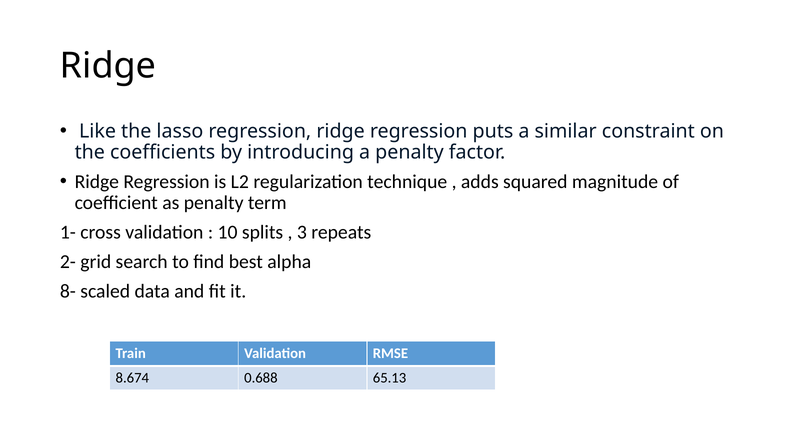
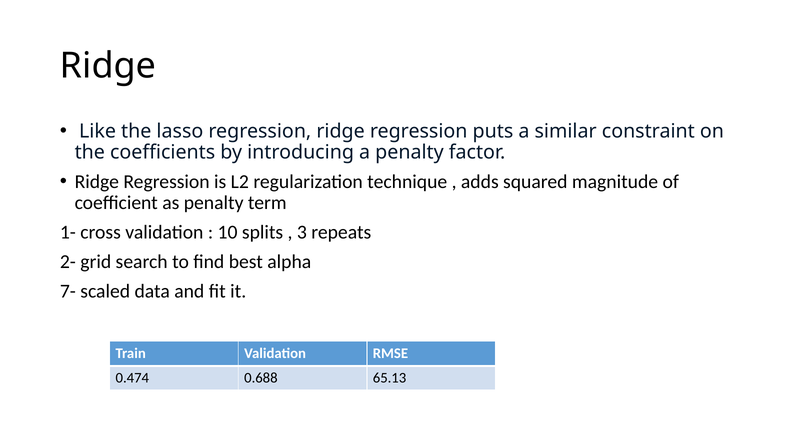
8-: 8- -> 7- (68, 291)
8.674: 8.674 -> 0.474 (132, 378)
